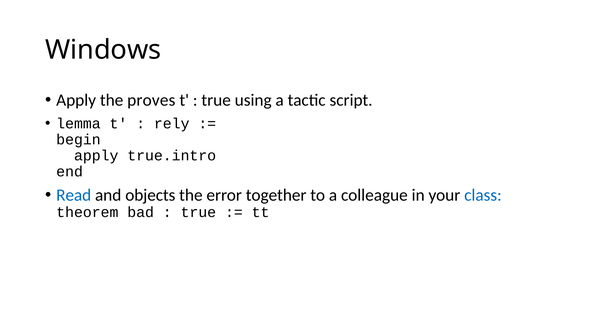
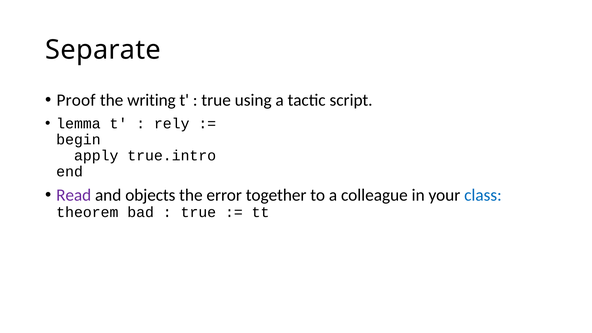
Windows: Windows -> Separate (103, 50)
Apply: Apply -> Proof (76, 100)
proves: proves -> writing (151, 100)
Read colour: blue -> purple (74, 195)
